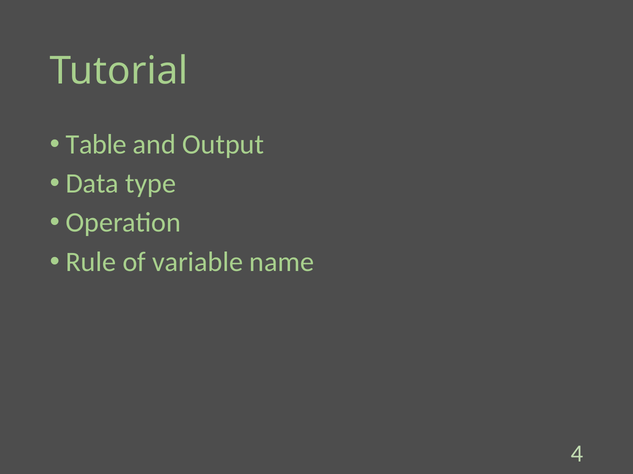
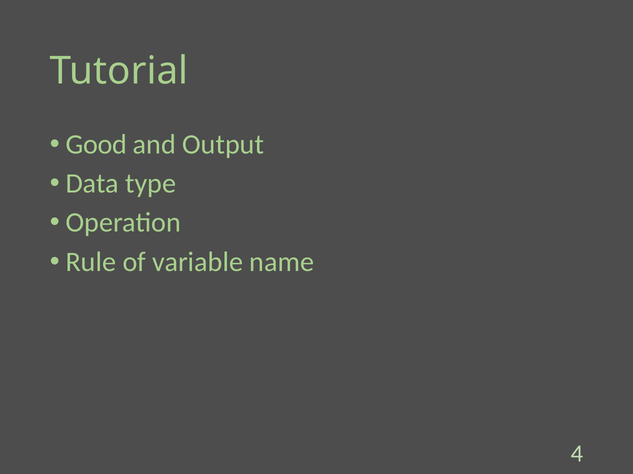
Table: Table -> Good (96, 145)
